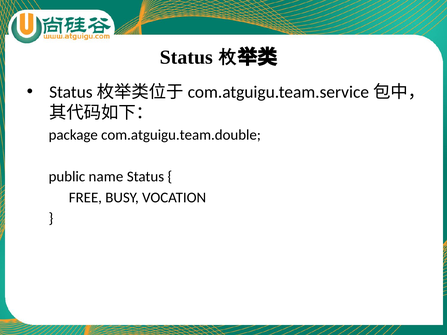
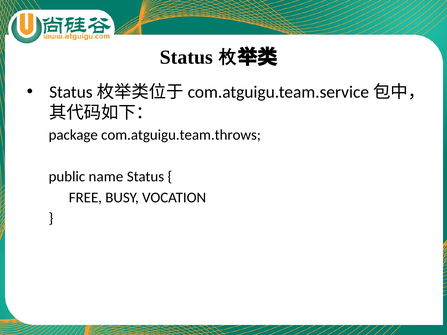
com.atguigu.team.double: com.atguigu.team.double -> com.atguigu.team.throws (181, 135)
